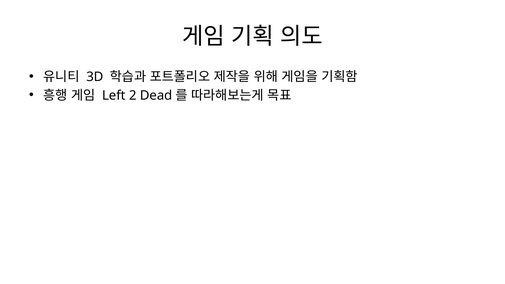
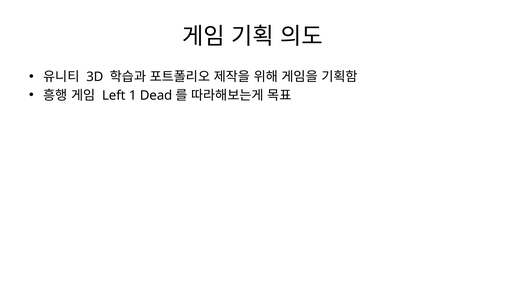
2: 2 -> 1 (133, 95)
